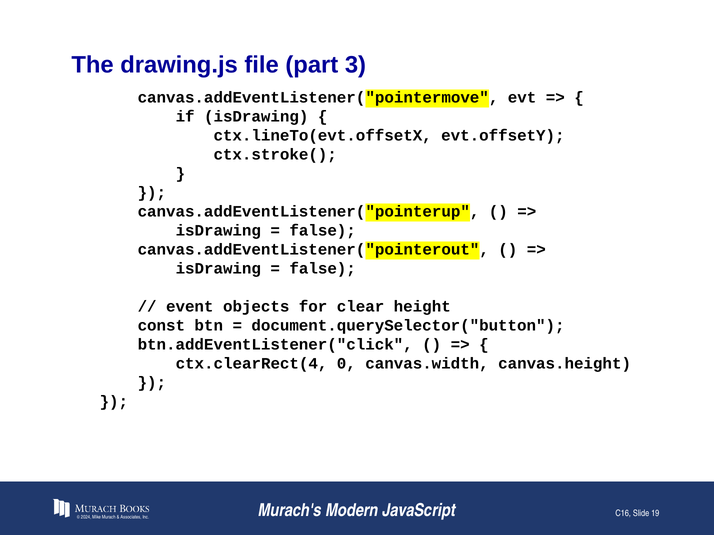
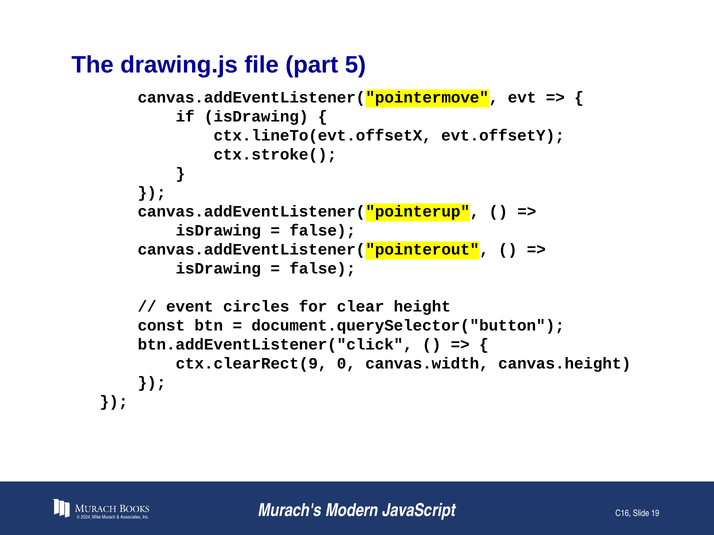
3: 3 -> 5 (355, 65)
objects: objects -> circles (256, 307)
ctx.clearRect(4: ctx.clearRect(4 -> ctx.clearRect(9 (252, 364)
